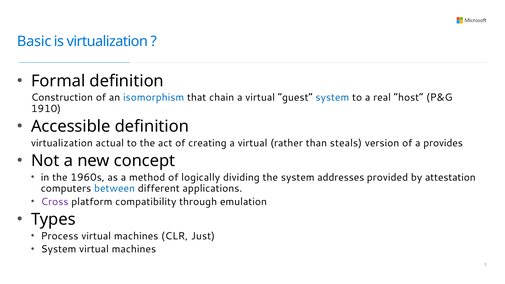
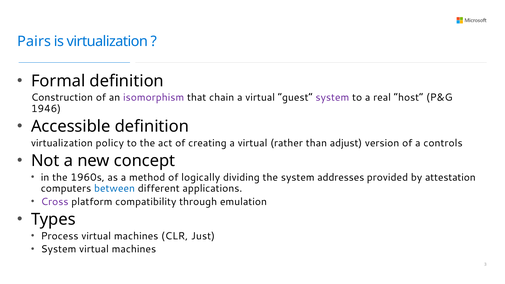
Basic: Basic -> Pairs (34, 41)
isomorphism colour: blue -> purple (154, 98)
system colour: blue -> purple (332, 98)
1910: 1910 -> 1946 (46, 109)
actual: actual -> policy (110, 143)
steals: steals -> adjust (346, 143)
provides: provides -> controls (443, 143)
